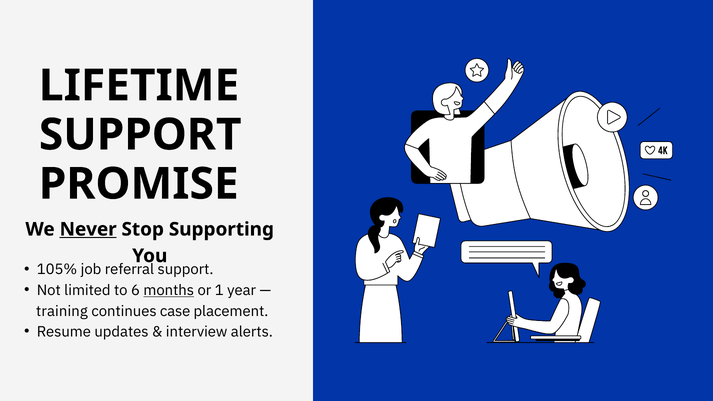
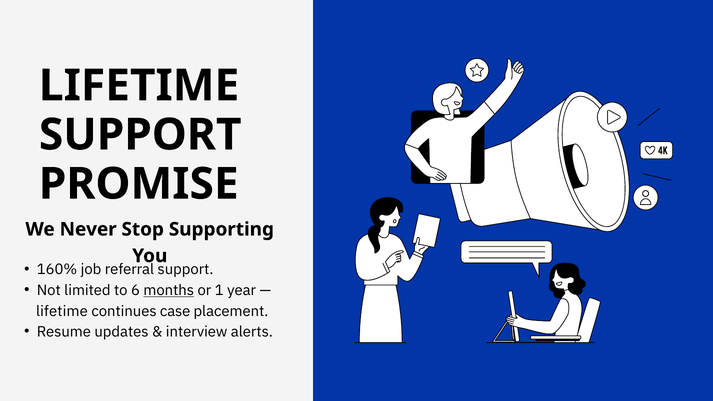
Never underline: present -> none (88, 229)
105%: 105% -> 160% (57, 270)
training: training -> lifetime (62, 311)
